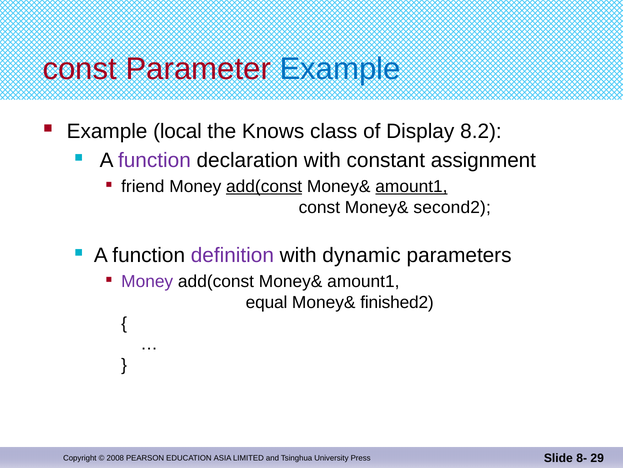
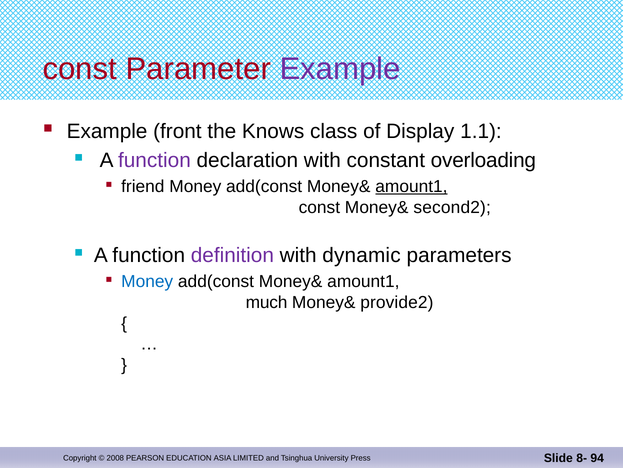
Example colour: blue -> purple (340, 69)
local: local -> front (177, 131)
8.2: 8.2 -> 1.1 (481, 131)
assignment: assignment -> overloading (483, 160)
add(const underline: present -> none (264, 186)
Money colour: purple -> blue (147, 281)
equal: equal -> much (267, 302)
finished2: finished2 -> provide2 (397, 302)
29: 29 -> 94 (597, 458)
